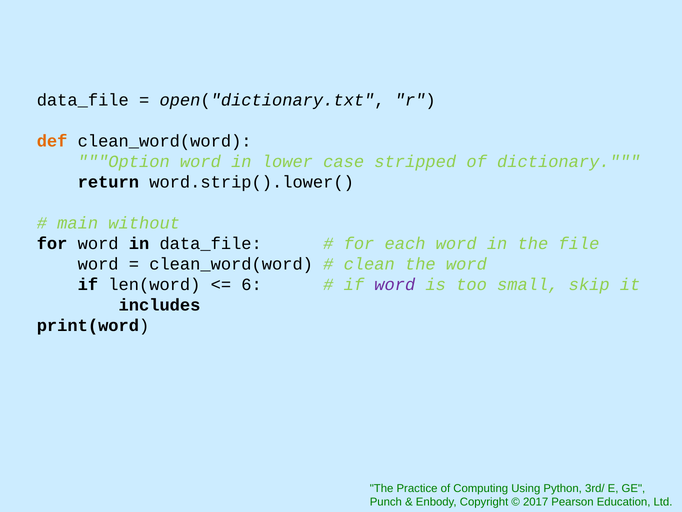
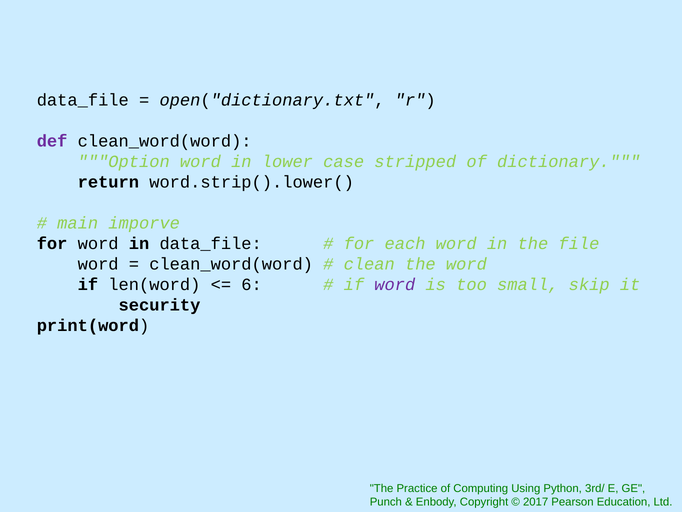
def colour: orange -> purple (52, 141)
without: without -> imporve (144, 223)
includes: includes -> security (160, 305)
